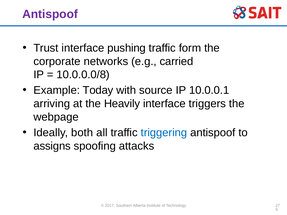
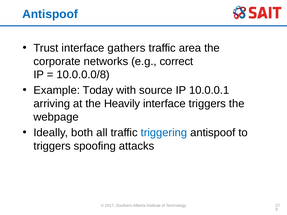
Antispoof colour: purple -> blue (50, 14)
pushing: pushing -> gathers (126, 48)
form: form -> area (190, 48)
carried: carried -> correct (176, 61)
assigns: assigns -> triggers (52, 146)
